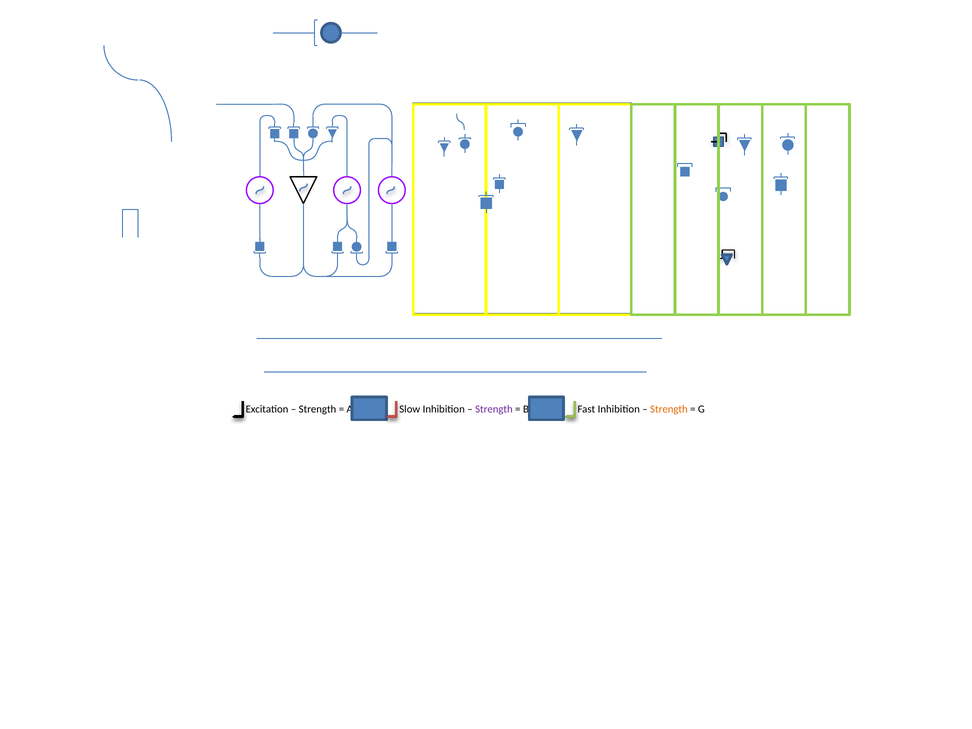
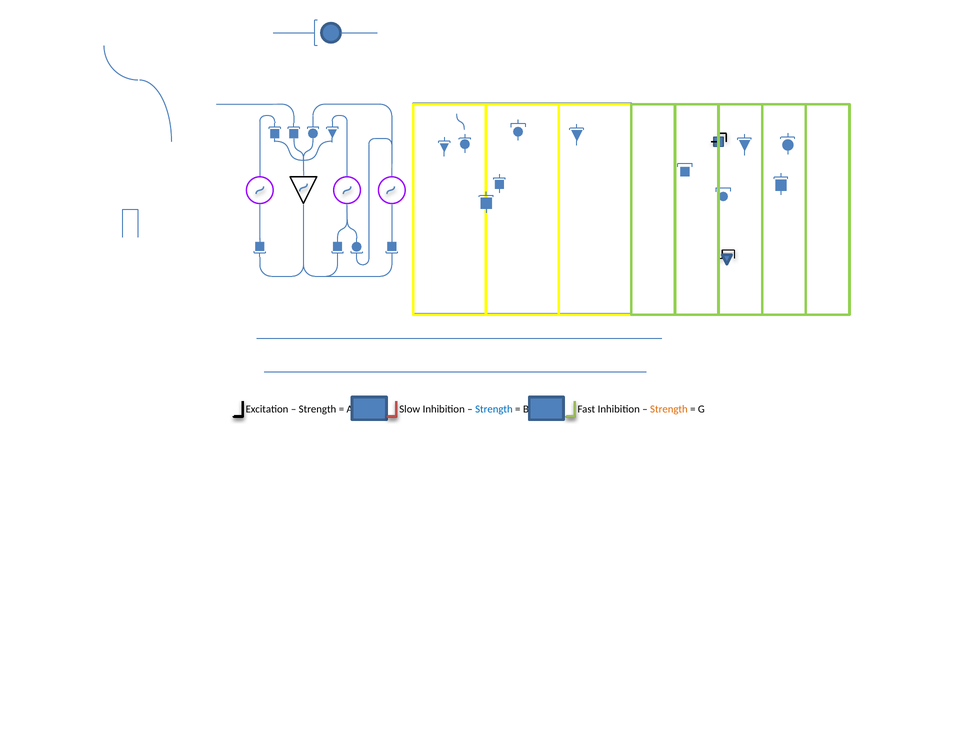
Strength colour: purple -> blue (494, 409)
